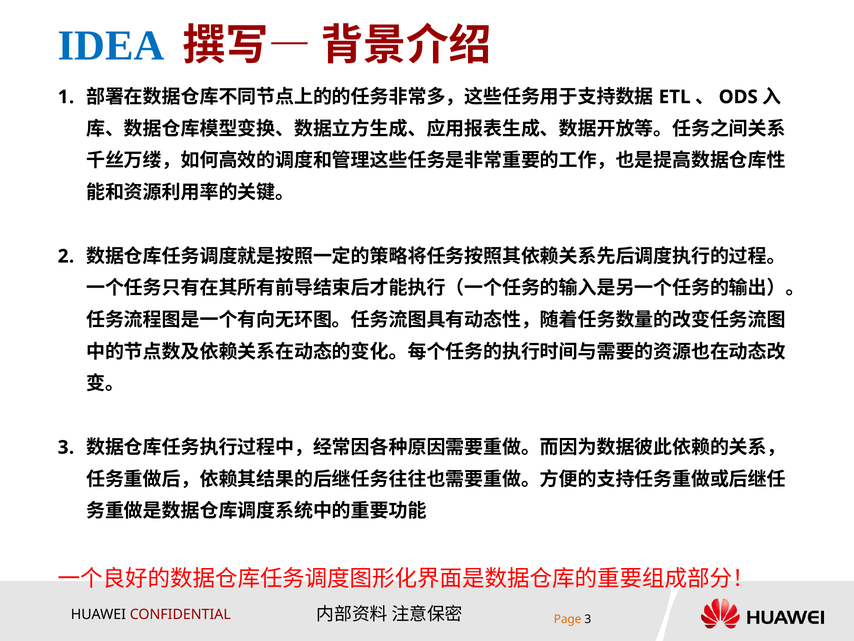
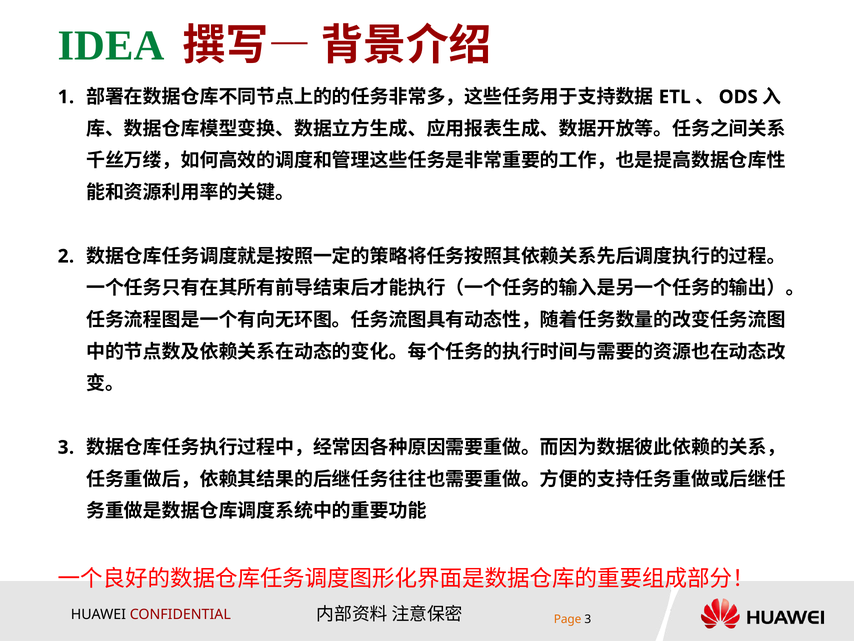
IDEA colour: blue -> green (111, 45)
